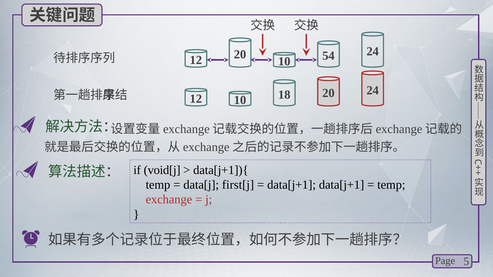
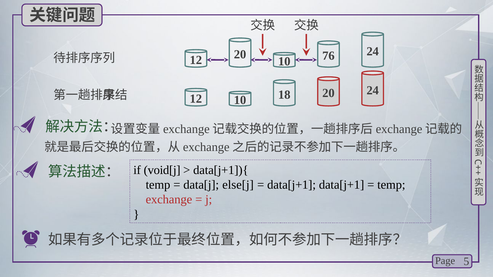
54: 54 -> 76 (328, 56)
first[j: first[j -> else[j (238, 185)
